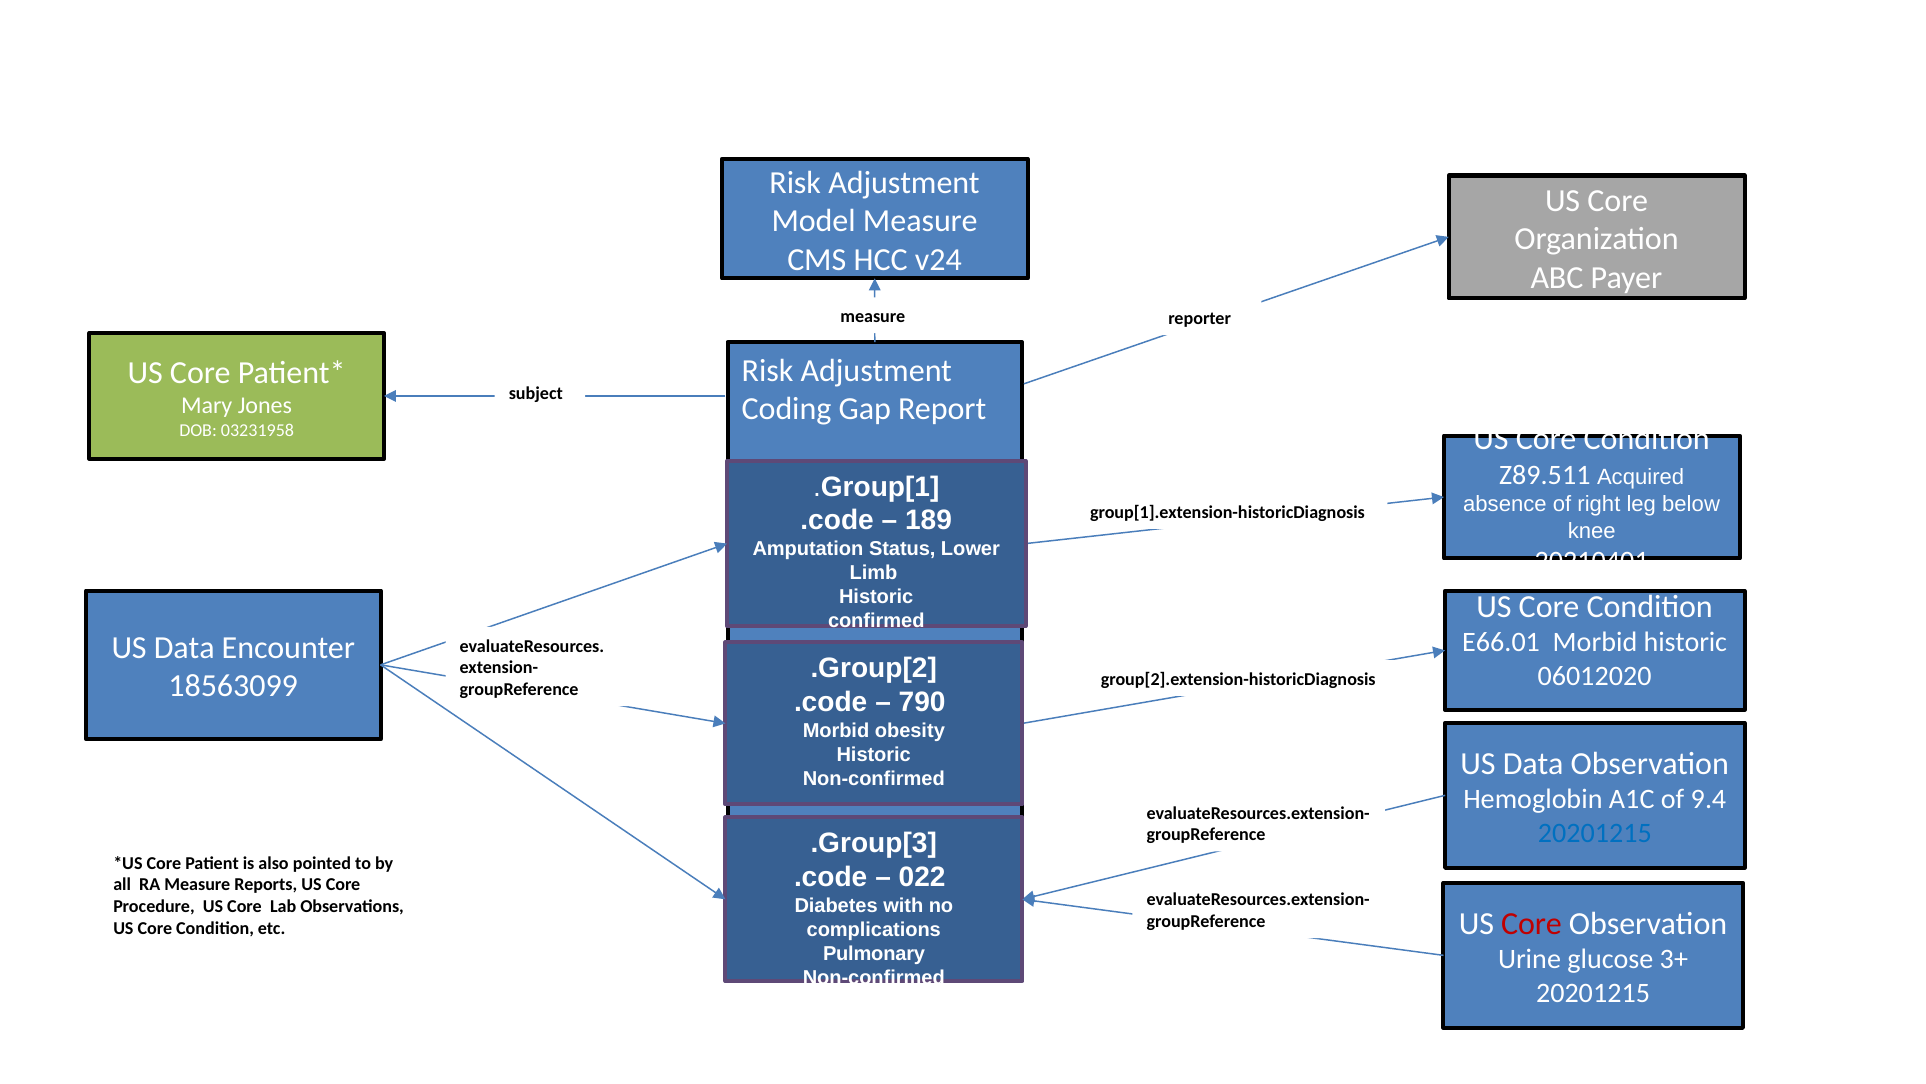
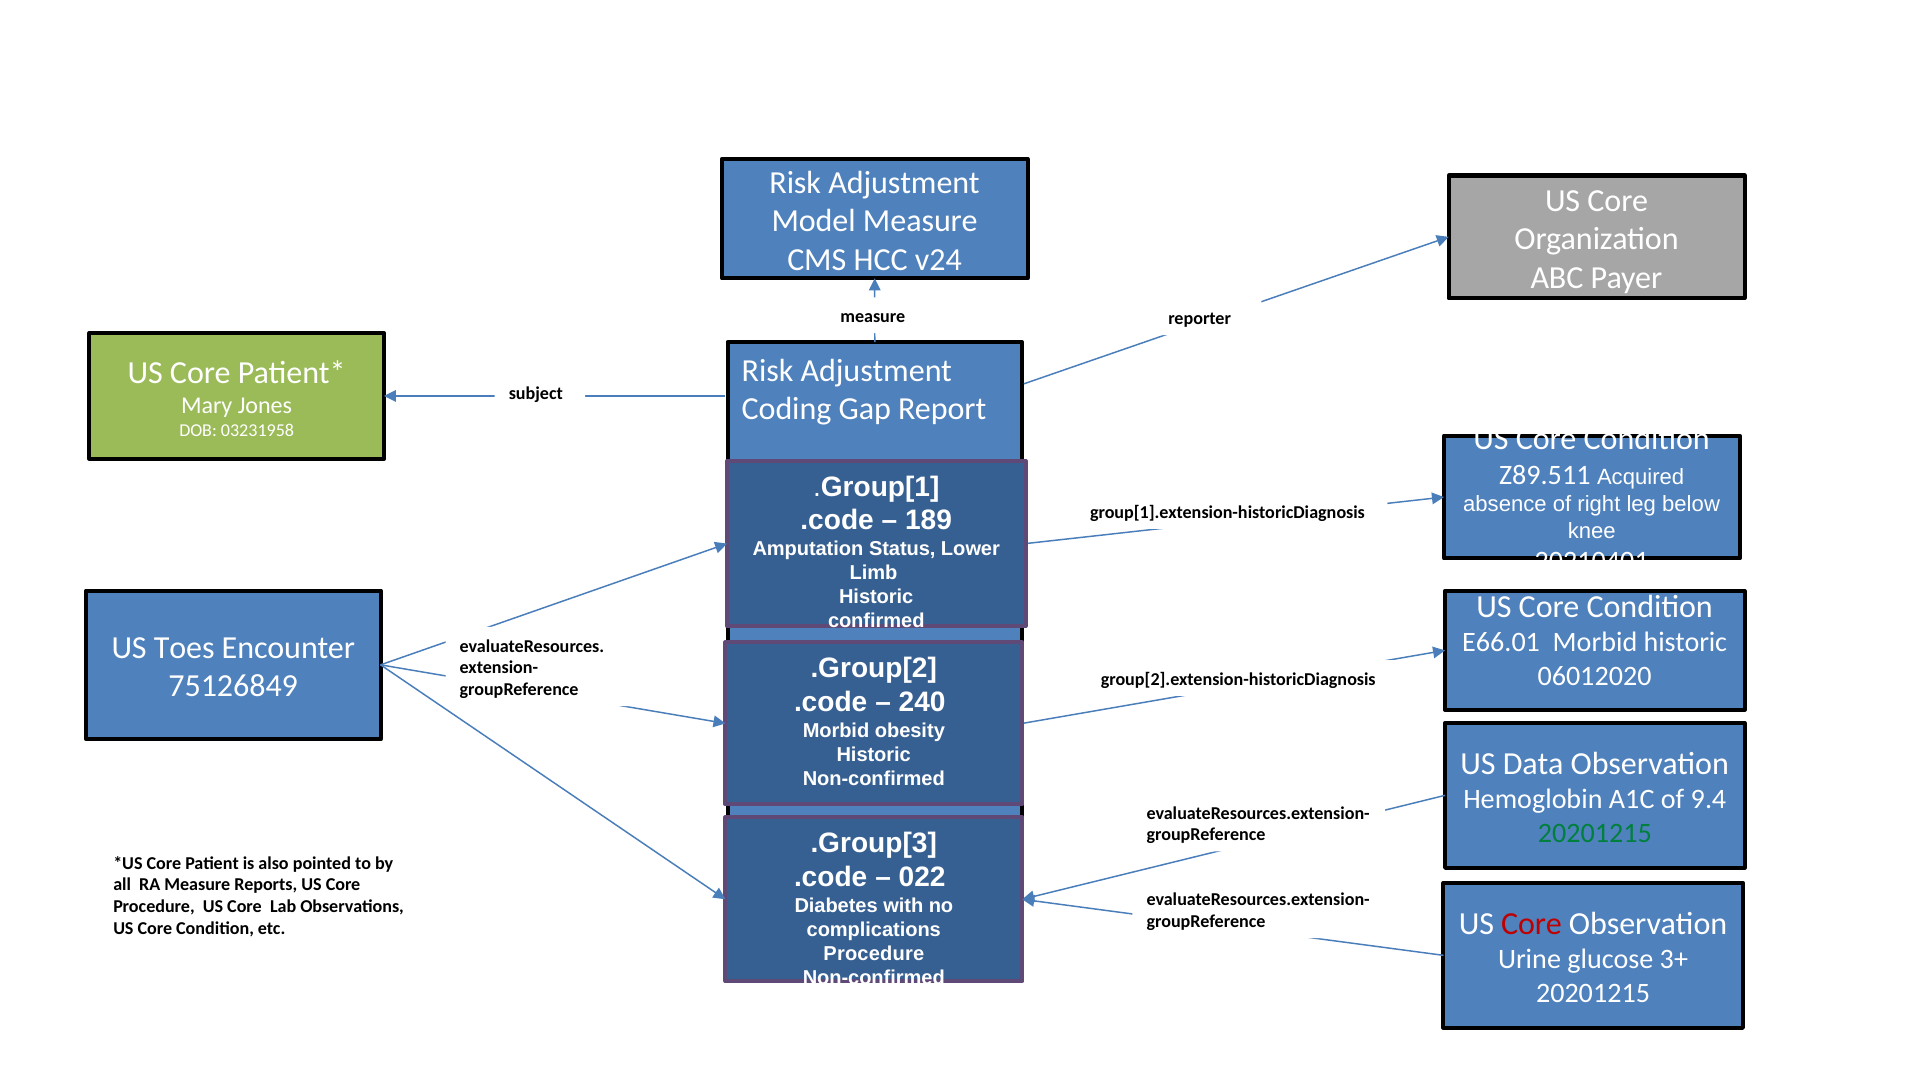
Data: Data -> Toes (184, 647)
18563099: 18563099 -> 75126849 (233, 686)
790: 790 -> 240 (922, 702)
20201215 colour: blue -> green (1595, 833)
Pulmonary: Pulmonary -> Procedure (874, 953)
